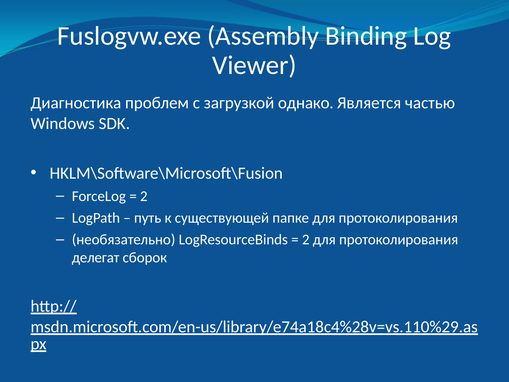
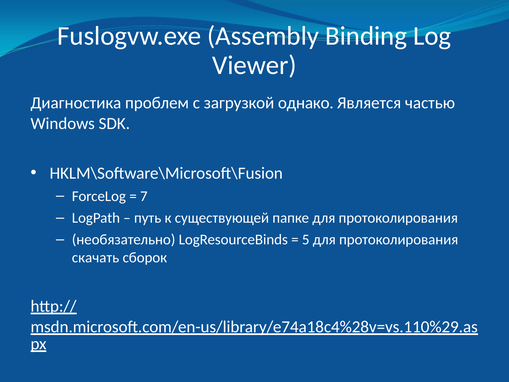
2: 2 -> 7 (144, 196)
2: 2 -> 5 (306, 240)
делегат: делегат -> скачать (96, 257)
